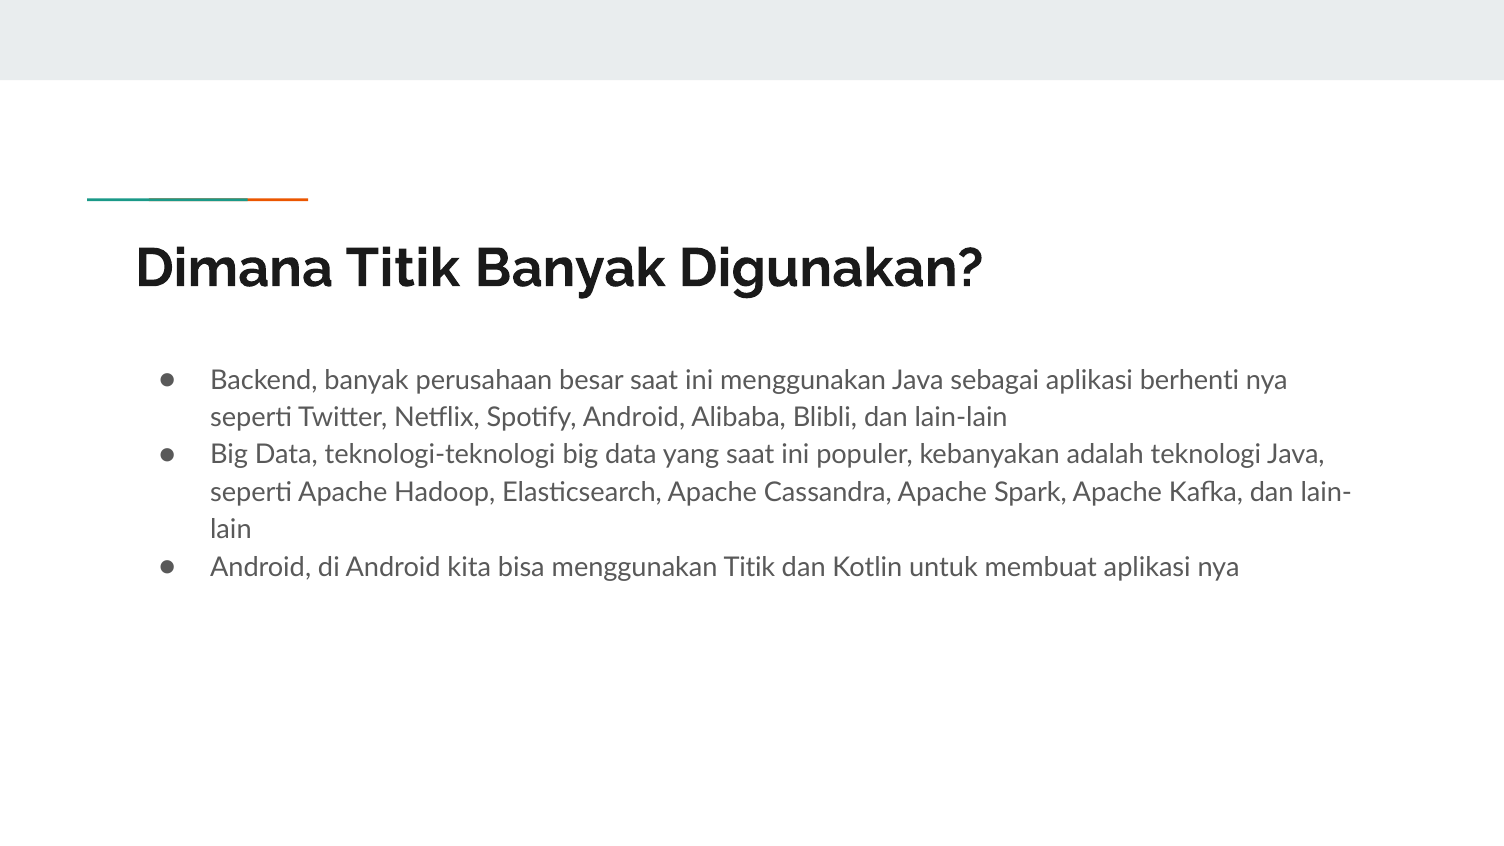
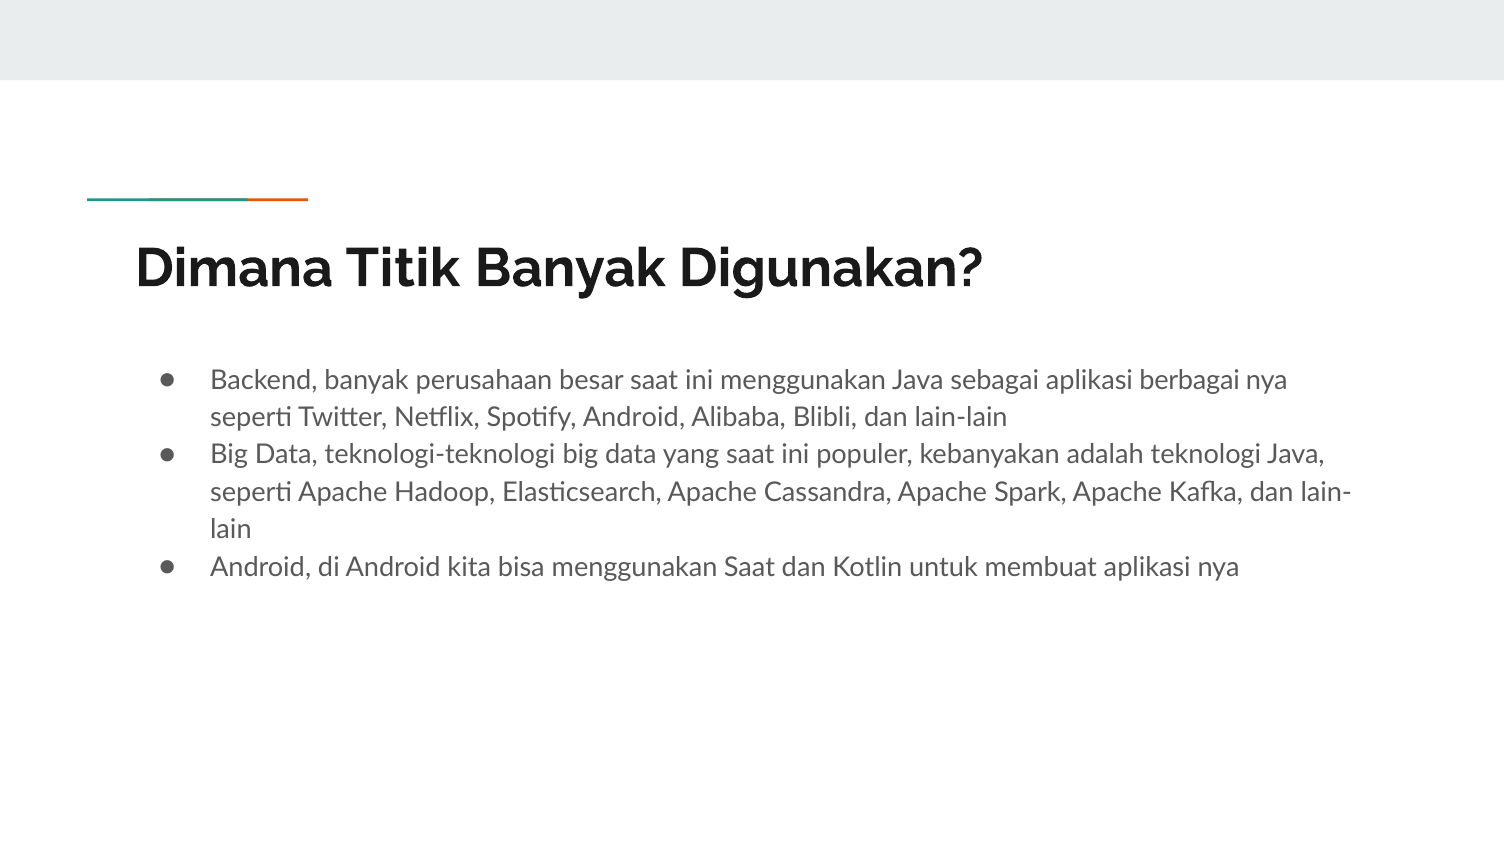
berhenti: berhenti -> berbagai (1190, 380)
menggunakan Titik: Titik -> Saat (749, 567)
